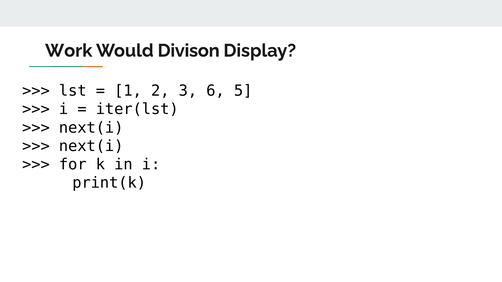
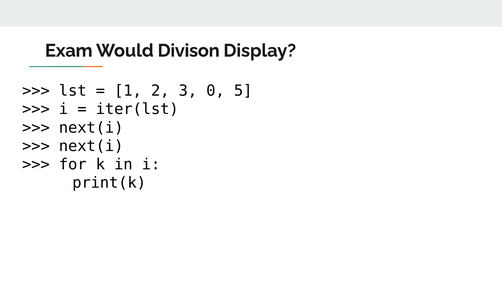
Work: Work -> Exam (69, 51)
6: 6 -> 0 (216, 91)
